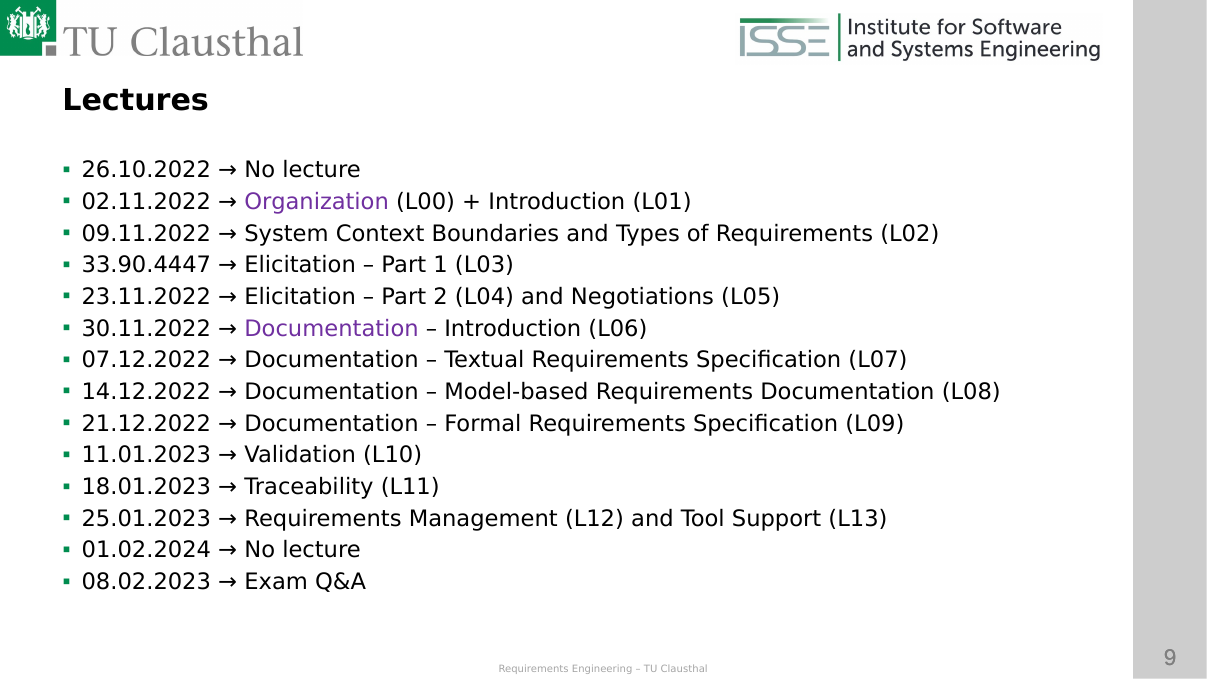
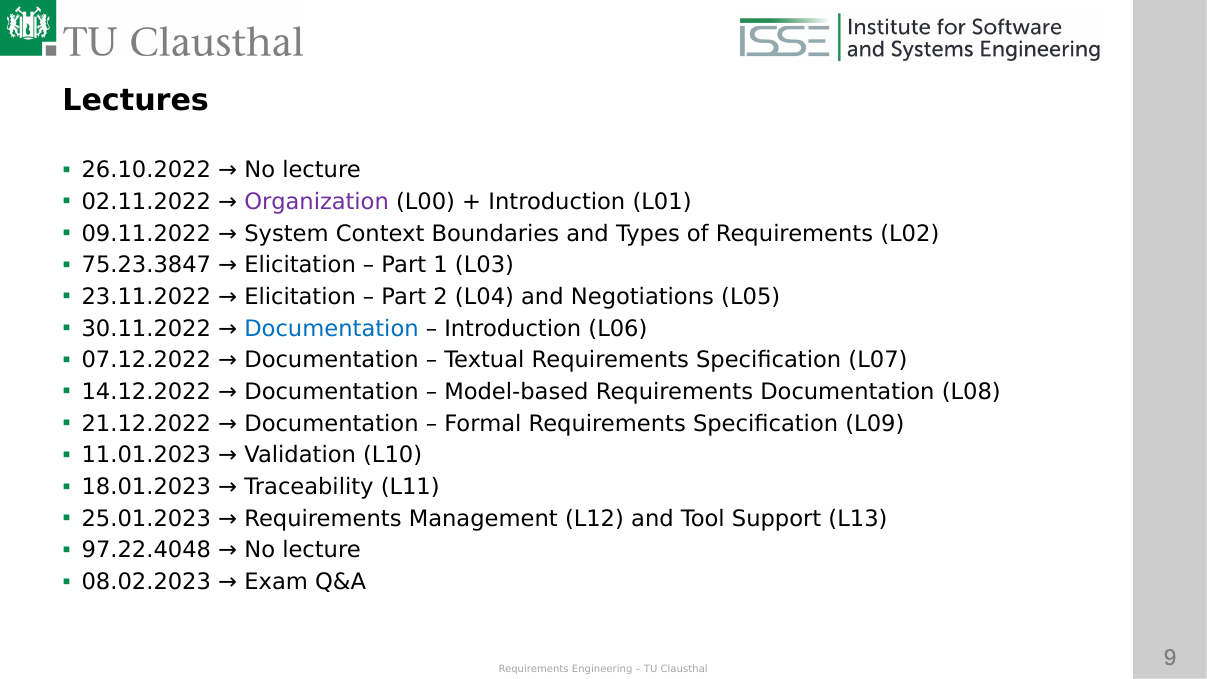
33.90.4447: 33.90.4447 -> 75.23.3847 (146, 265)
Documentation colour: purple -> blue (331, 329)
01.02.2024: 01.02.2024 -> 97.22.4048 (146, 550)
